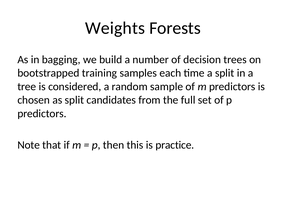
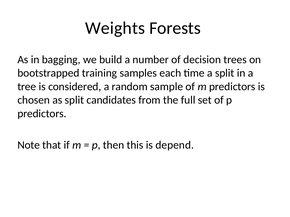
practice: practice -> depend (175, 145)
